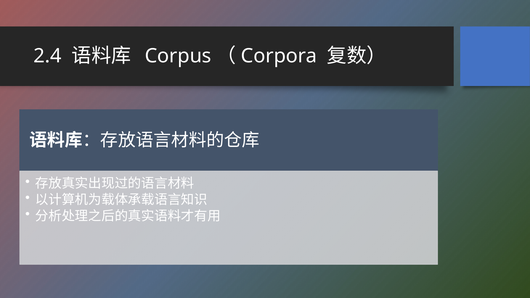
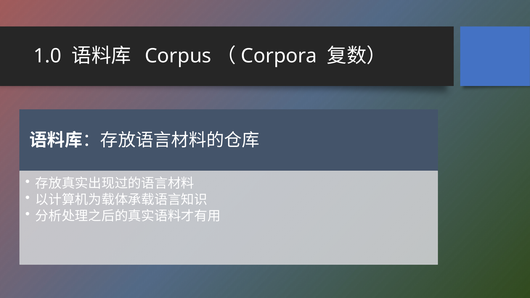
2.4: 2.4 -> 1.0 (48, 56)
